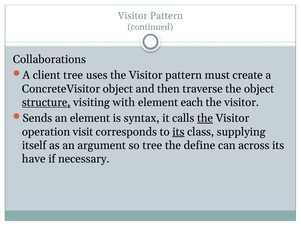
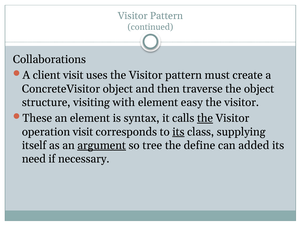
client tree: tree -> visit (73, 75)
structure underline: present -> none (46, 102)
each: each -> easy (192, 102)
Sends: Sends -> These (37, 118)
argument underline: none -> present (102, 145)
across: across -> added (254, 145)
have: have -> need (34, 159)
